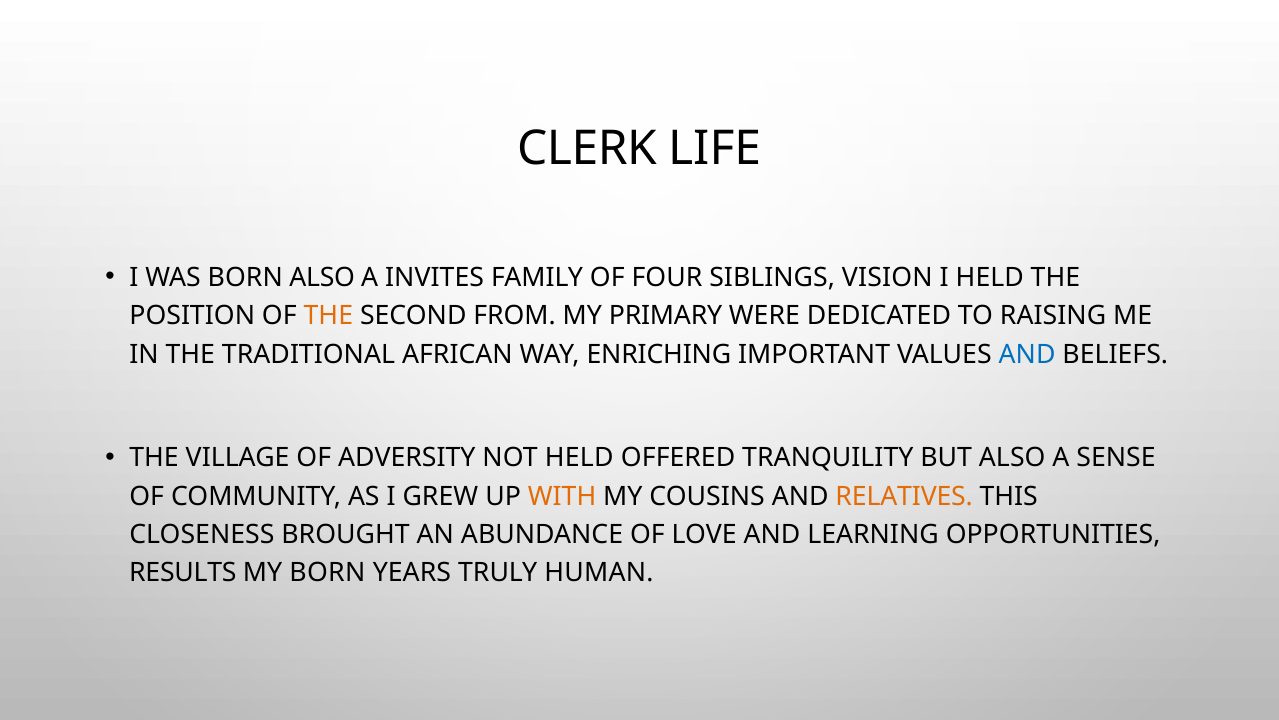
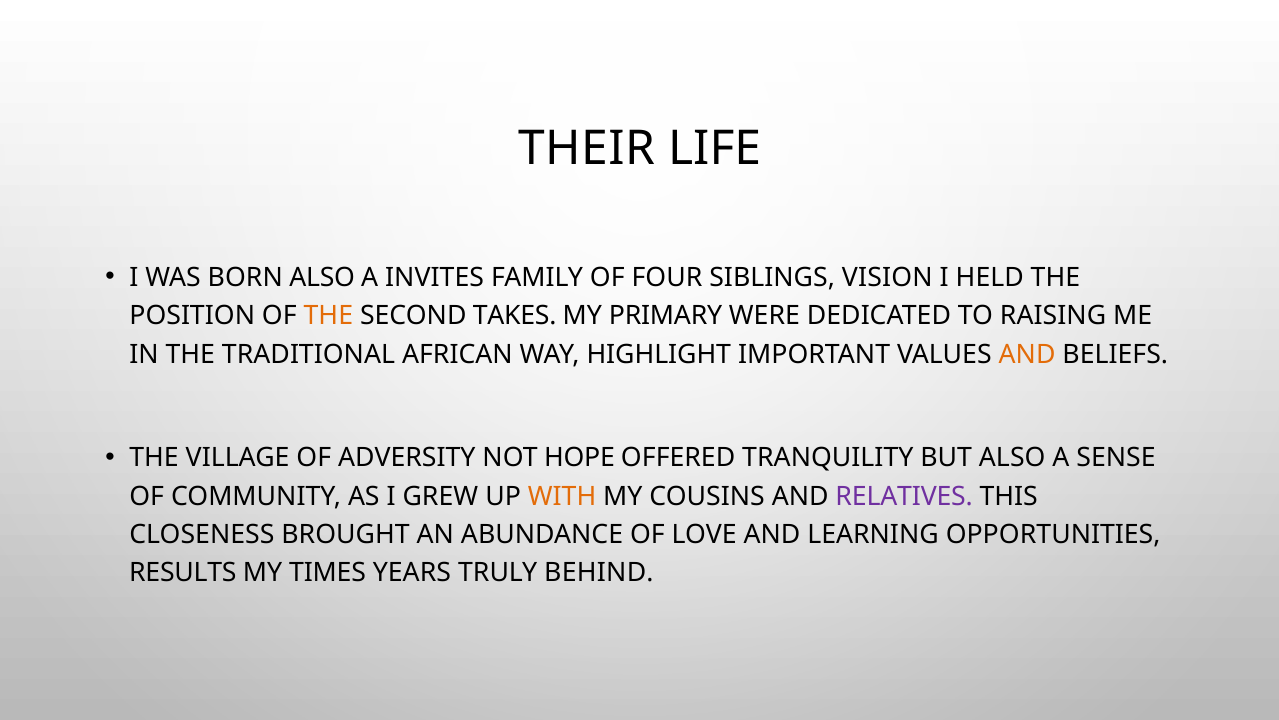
CLERK: CLERK -> THEIR (587, 148)
FROM: FROM -> TAKES (515, 316)
ENRICHING: ENRICHING -> HIGHLIGHT (659, 354)
AND colour: blue -> orange (1027, 354)
NOT HELD: HELD -> HOPE (580, 457)
RELATIVES colour: orange -> purple (904, 496)
MY BORN: BORN -> TIMES (328, 573)
HUMAN: HUMAN -> BEHIND (599, 573)
